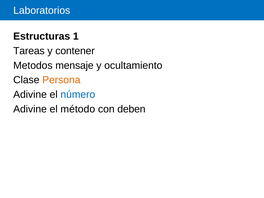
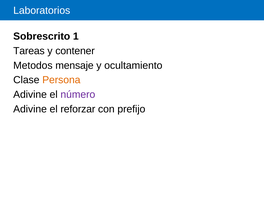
Estructuras: Estructuras -> Sobrescrito (42, 36)
número colour: blue -> purple (78, 94)
método: método -> reforzar (78, 109)
deben: deben -> prefijo (131, 109)
